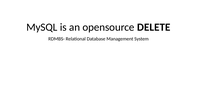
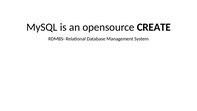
DELETE: DELETE -> CREATE (154, 27)
